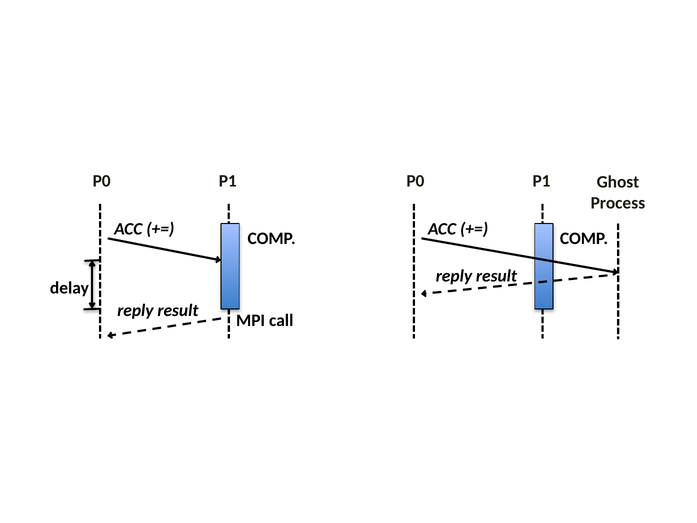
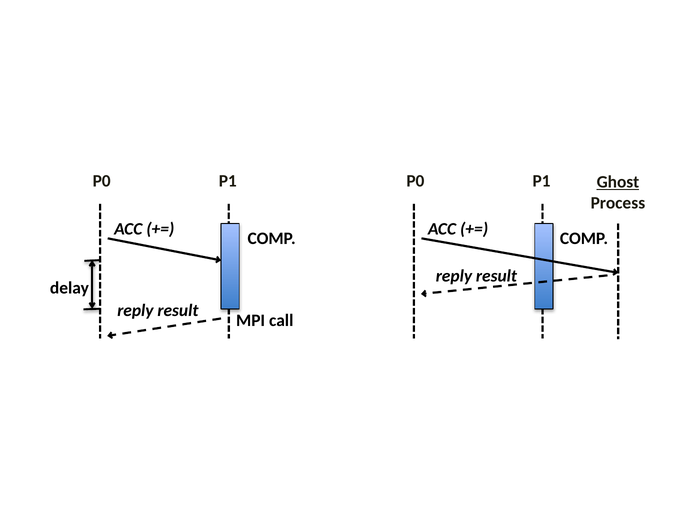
Ghost underline: none -> present (618, 182)
